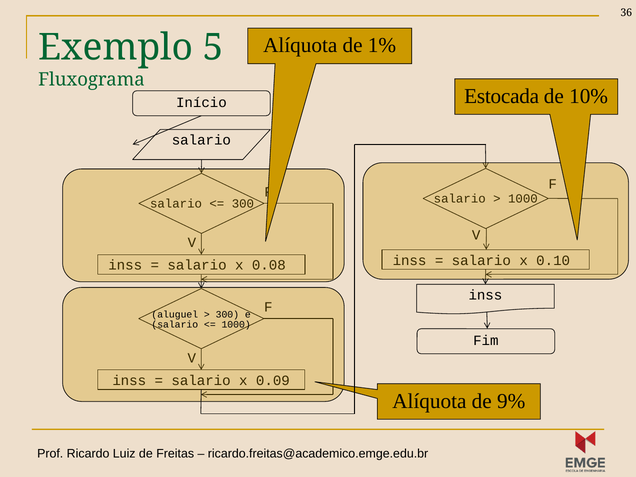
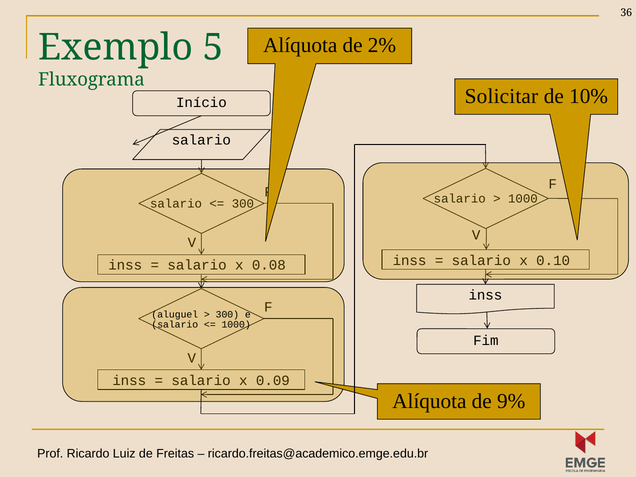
1%: 1% -> 2% (382, 45)
Estocada: Estocada -> Solicitar (501, 96)
